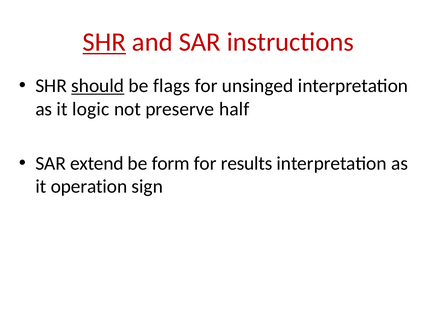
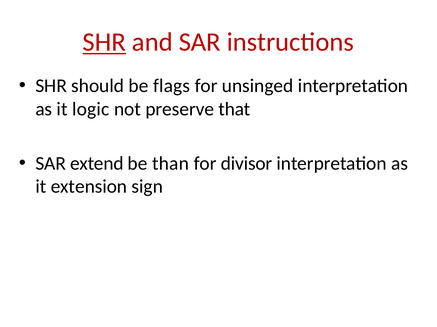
should underline: present -> none (98, 86)
half: half -> that (234, 109)
form: form -> than (171, 164)
results: results -> divisor (247, 164)
operation: operation -> extension (89, 187)
